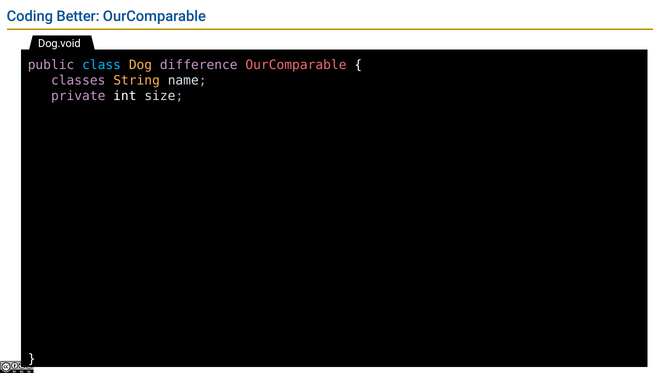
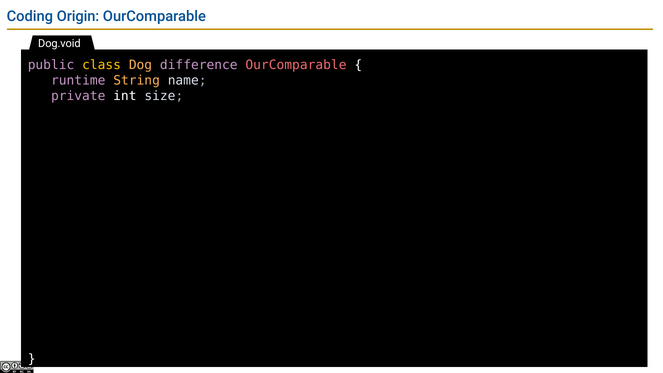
Better: Better -> Origin (78, 16)
class colour: light blue -> yellow (102, 65)
classes: classes -> runtime (78, 81)
